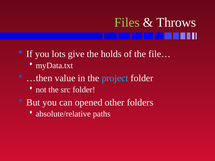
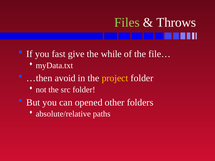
lots: lots -> fast (59, 54)
holds: holds -> while (111, 54)
value: value -> avoid (65, 78)
project colour: light blue -> yellow (115, 78)
